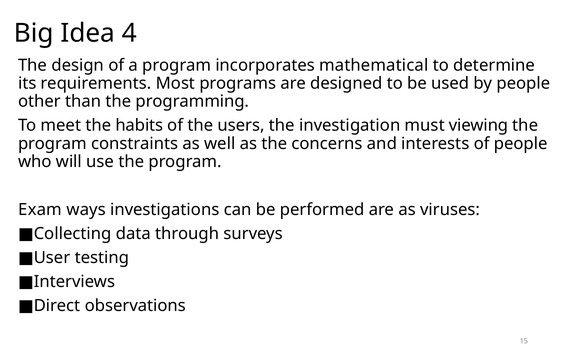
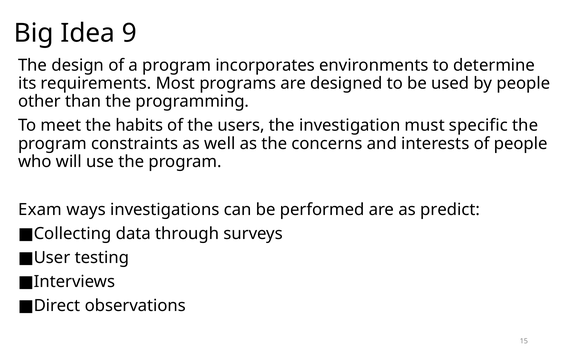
4: 4 -> 9 (129, 33)
mathematical: mathematical -> environments (374, 65)
viewing: viewing -> specific (478, 126)
viruses: viruses -> predict (450, 210)
